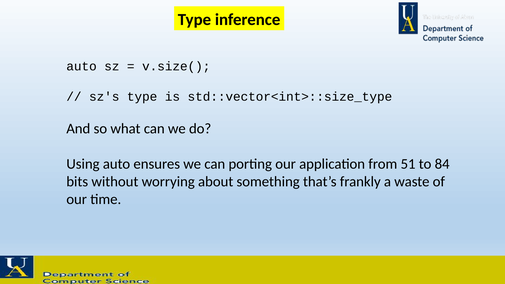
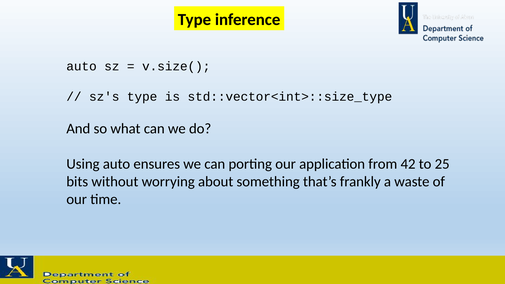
51: 51 -> 42 (408, 164)
84: 84 -> 25 (442, 164)
